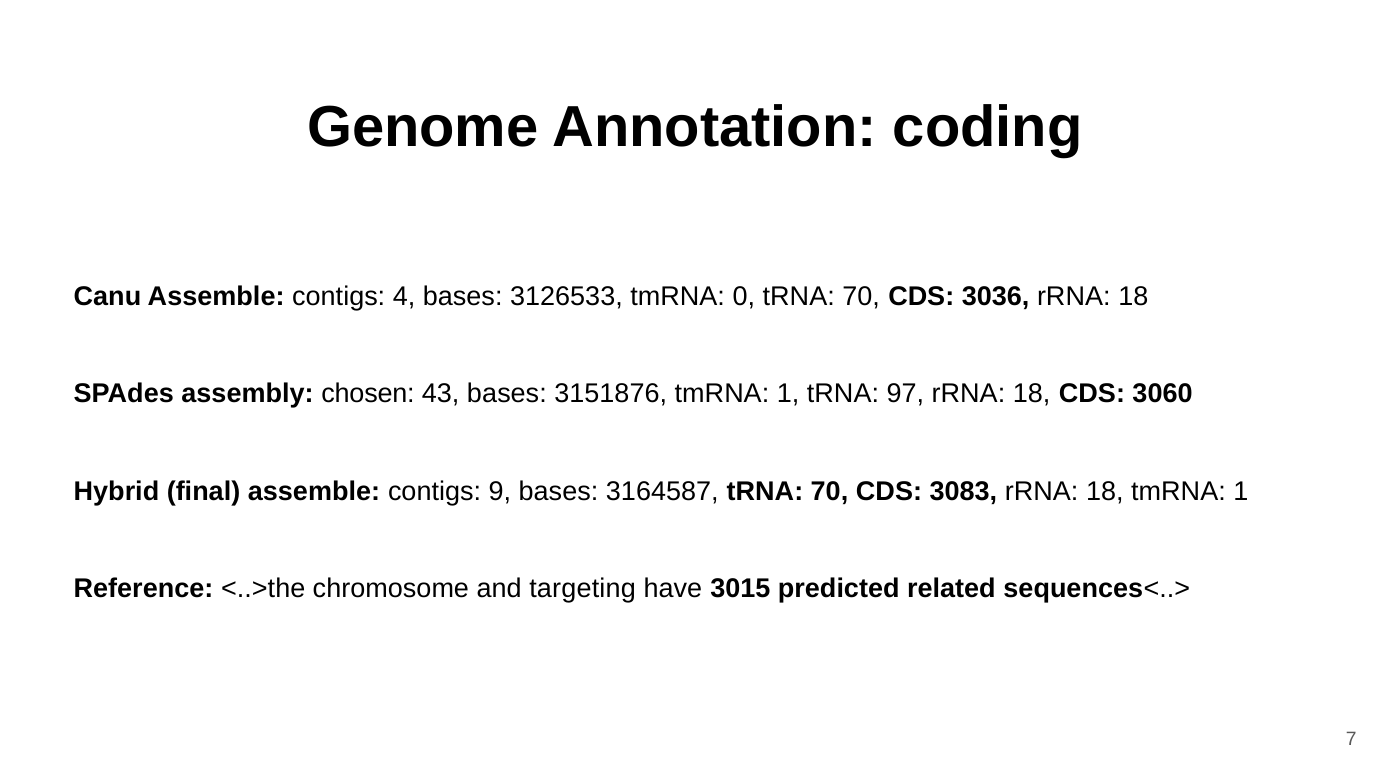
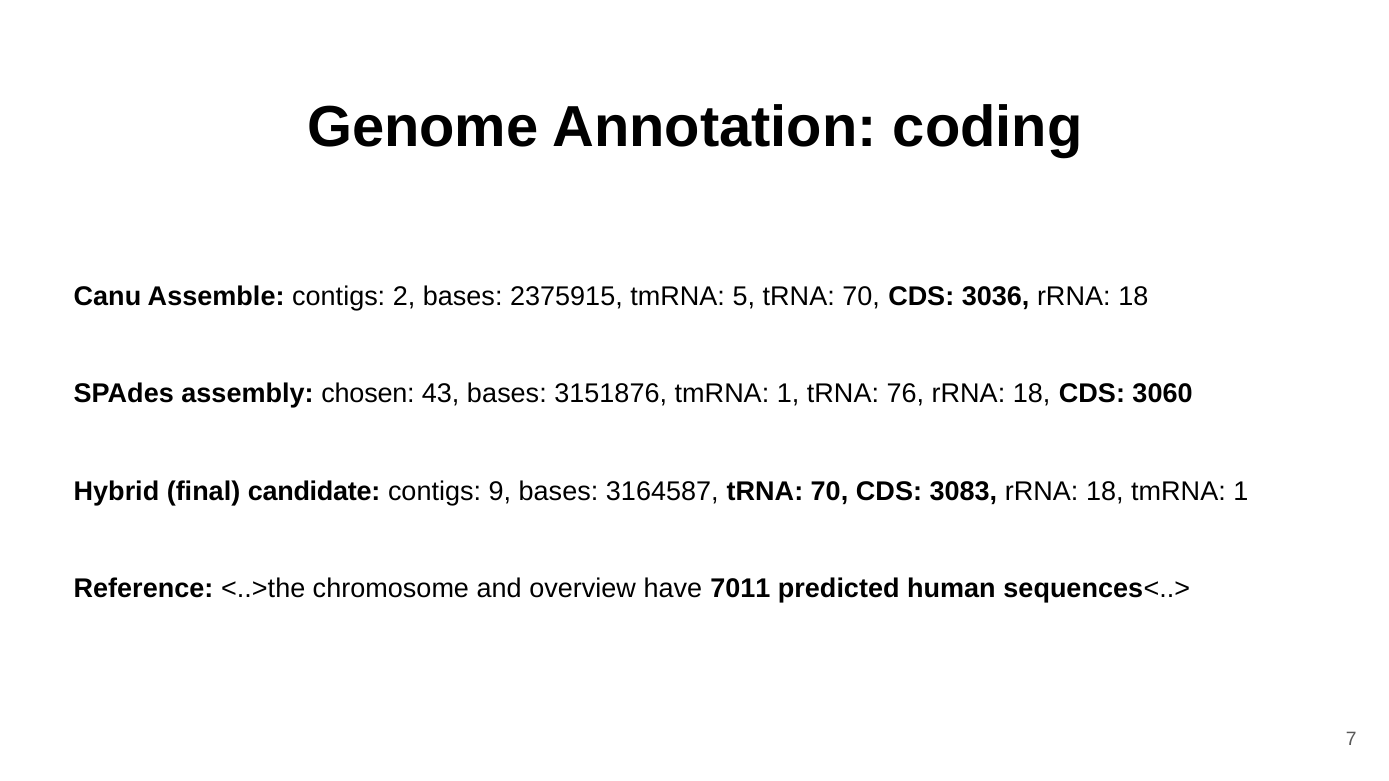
4: 4 -> 2 (404, 297)
3126533: 3126533 -> 2375915 (566, 297)
0: 0 -> 5 (744, 297)
97: 97 -> 76 (905, 394)
final assemble: assemble -> candidate (314, 491)
targeting: targeting -> overview (583, 589)
3015: 3015 -> 7011 (740, 589)
related: related -> human (951, 589)
